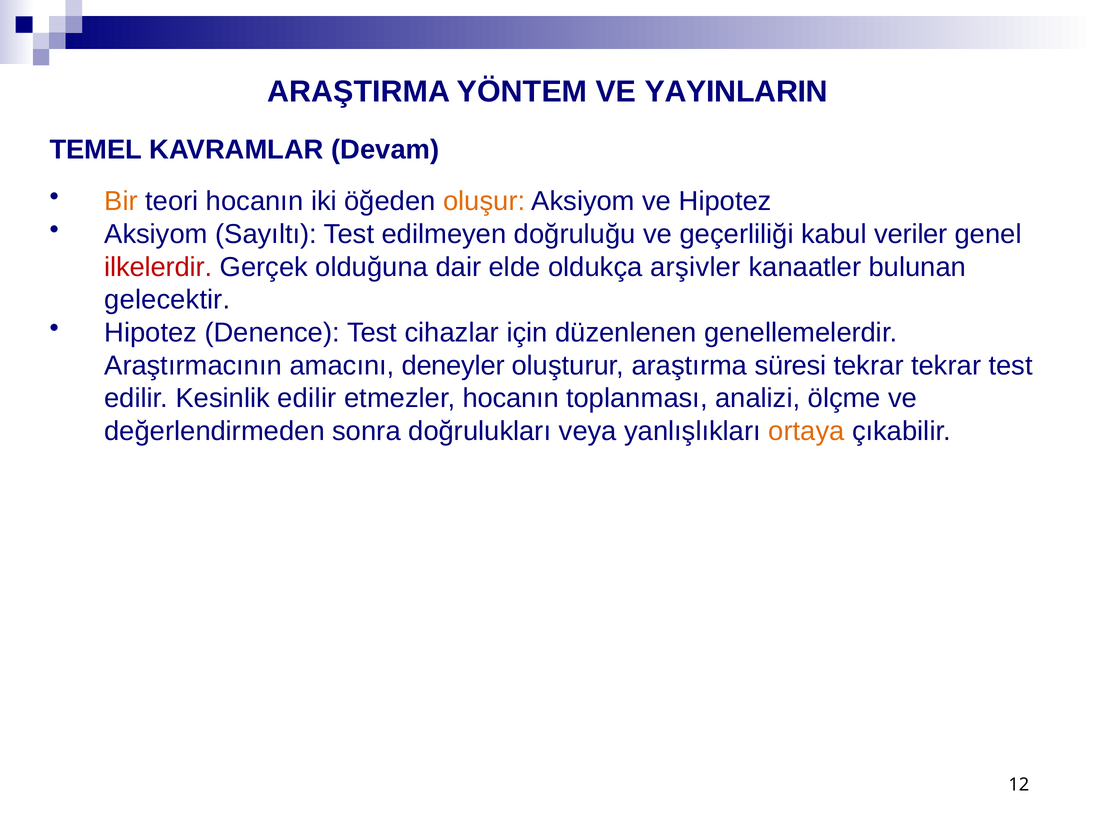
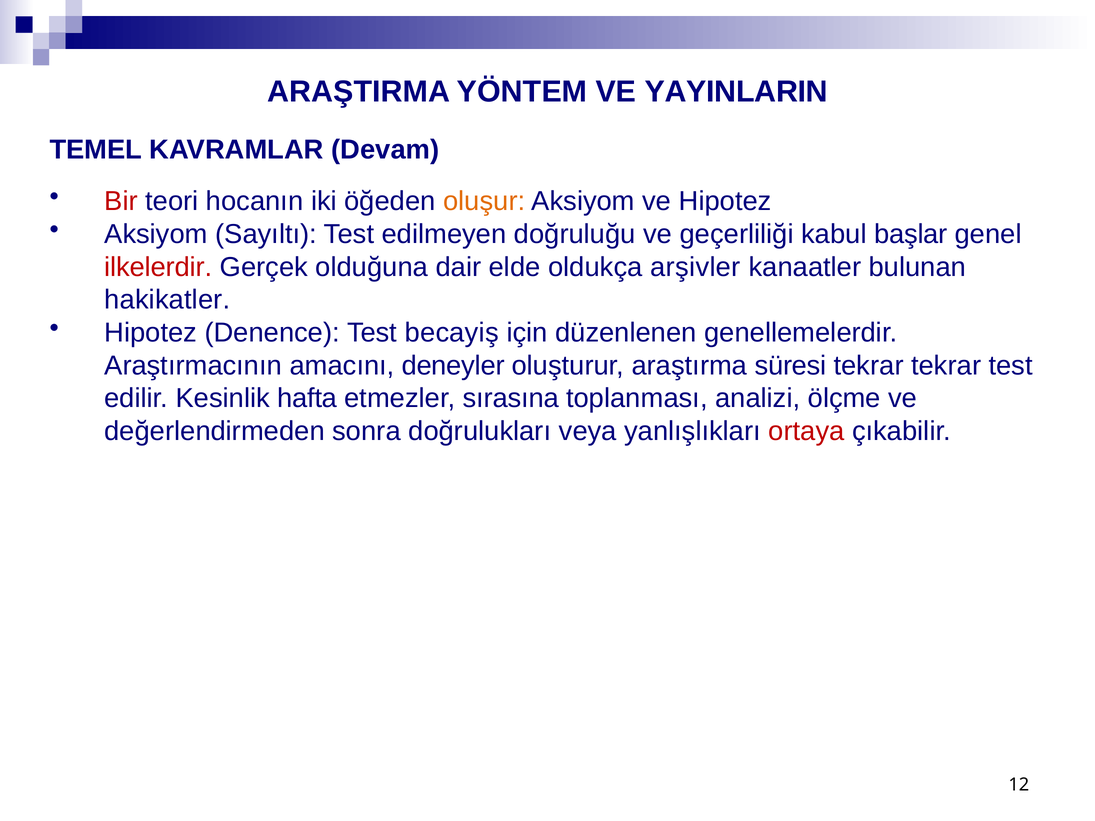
Bir colour: orange -> red (121, 201)
veriler: veriler -> başlar (911, 234)
gelecektir: gelecektir -> hakikatler (167, 300)
cihazlar: cihazlar -> becayiş (452, 333)
Kesinlik edilir: edilir -> hafta (307, 399)
etmezler hocanın: hocanın -> sırasına (511, 399)
ortaya colour: orange -> red (806, 431)
